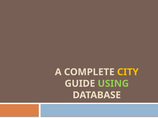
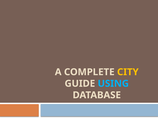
USING colour: light green -> light blue (113, 84)
